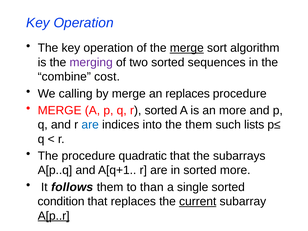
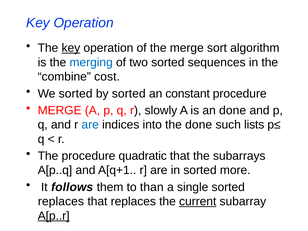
key underline: none -> present (71, 48)
merge underline: present -> none (187, 48)
merging colour: purple -> blue (91, 62)
We calling: calling -> sorted (76, 94)
by merge: merge -> sorted (129, 94)
an replaces: replaces -> constant (188, 94)
r sorted: sorted -> slowly (161, 110)
an more: more -> done (233, 110)
the them: them -> done (199, 125)
condition: condition -> replaces (61, 201)
